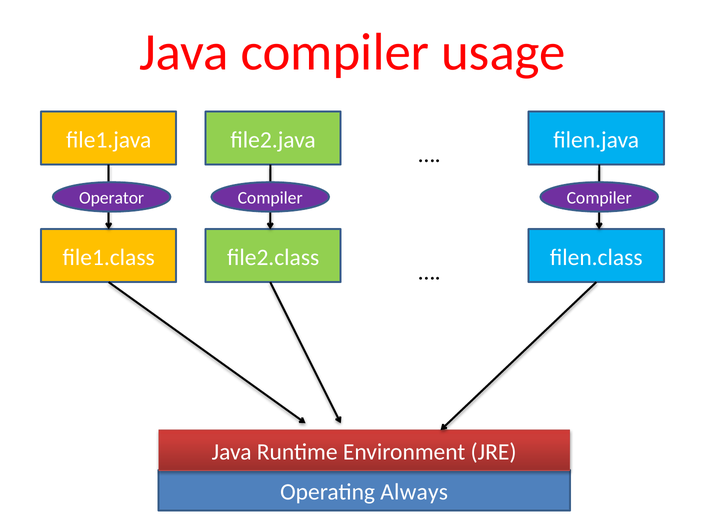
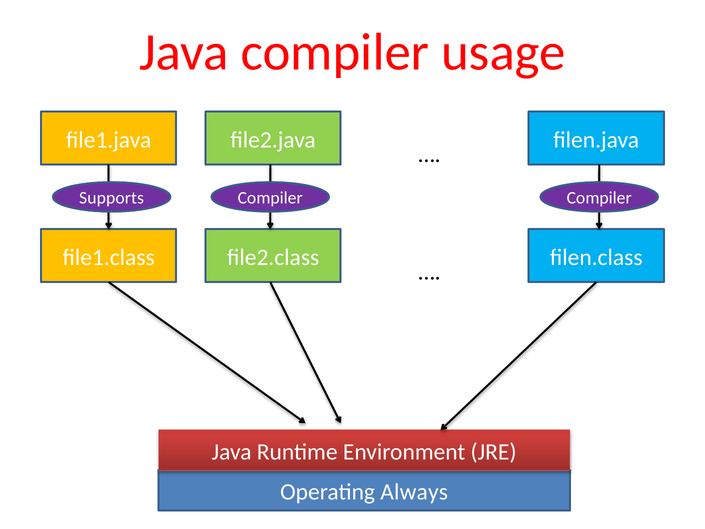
Operator: Operator -> Supports (112, 198)
